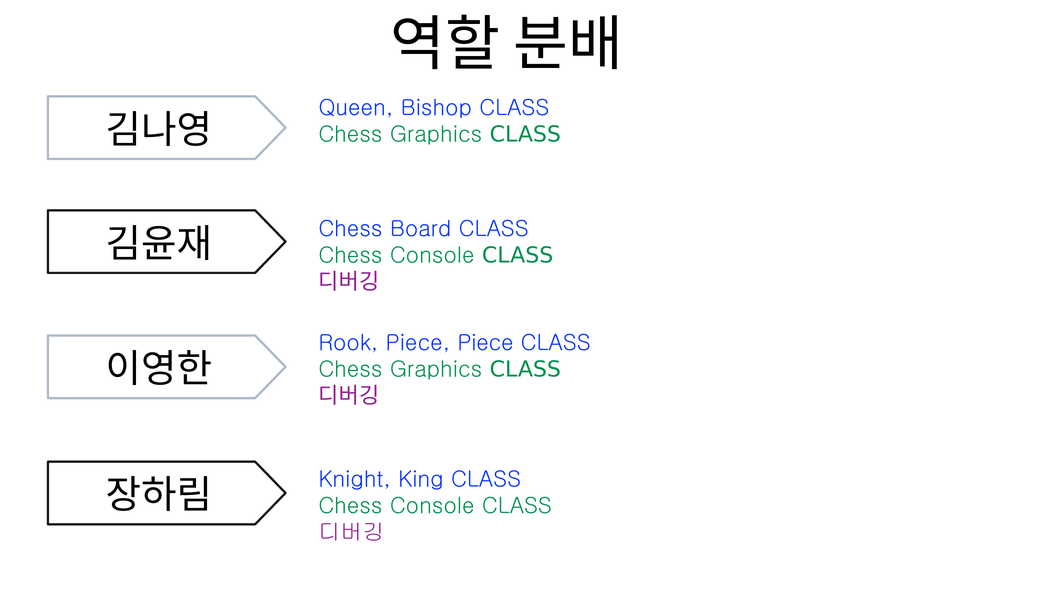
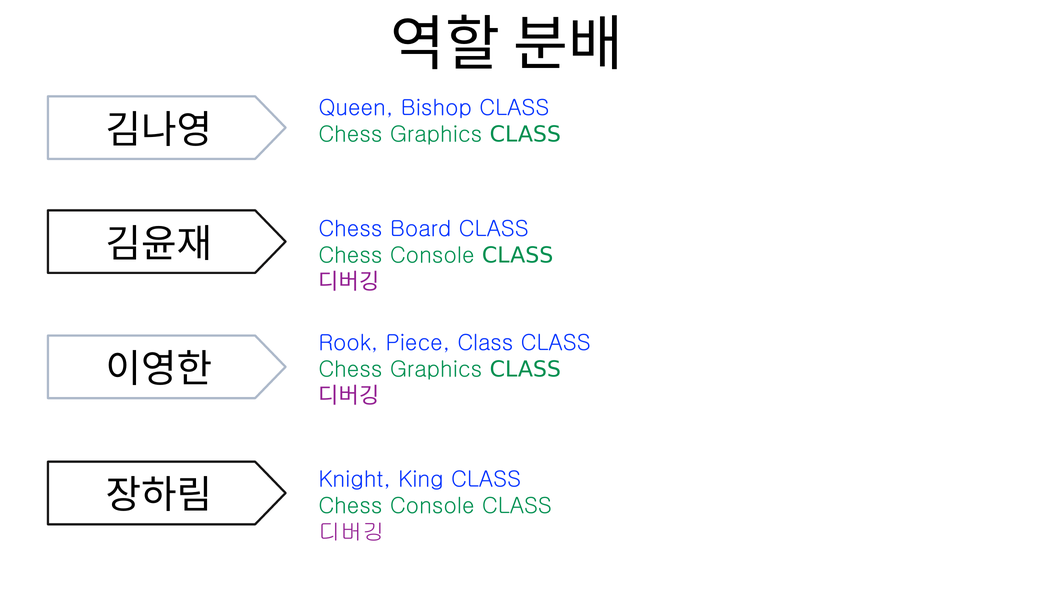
Piece Piece: Piece -> Class (485, 343)
